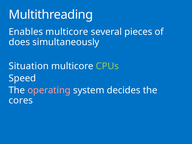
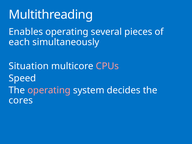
Enables multicore: multicore -> operating (67, 32)
does: does -> each (19, 42)
CPUs colour: light green -> pink (107, 66)
